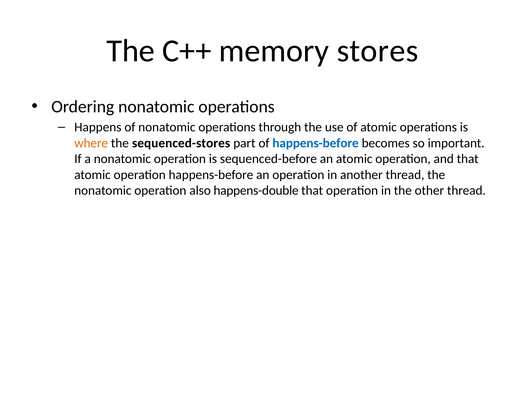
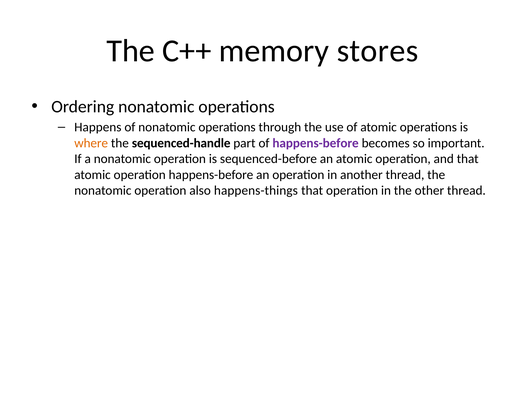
sequenced-stores: sequenced-stores -> sequenced-handle (181, 143)
happens-before colour: blue -> purple (316, 143)
happens-double: happens-double -> happens-things (256, 190)
